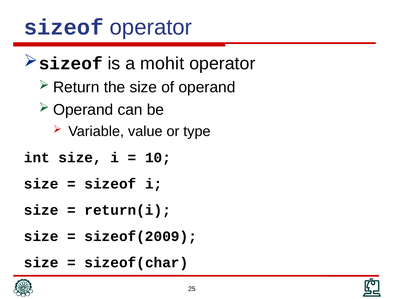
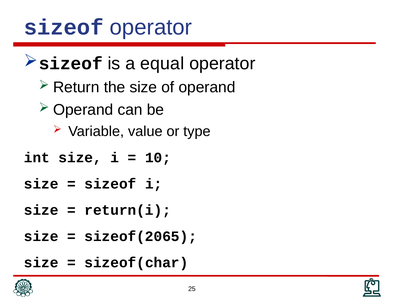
mohit: mohit -> equal (162, 64)
sizeof(2009: sizeof(2009 -> sizeof(2065 (141, 237)
